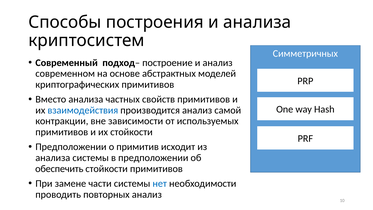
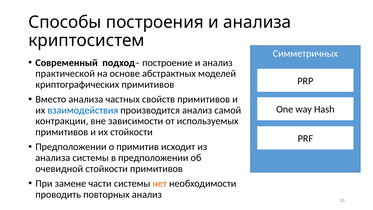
современном: современном -> практической (65, 74)
обеспечить: обеспечить -> очевидной (59, 169)
нет colour: blue -> orange (160, 183)
